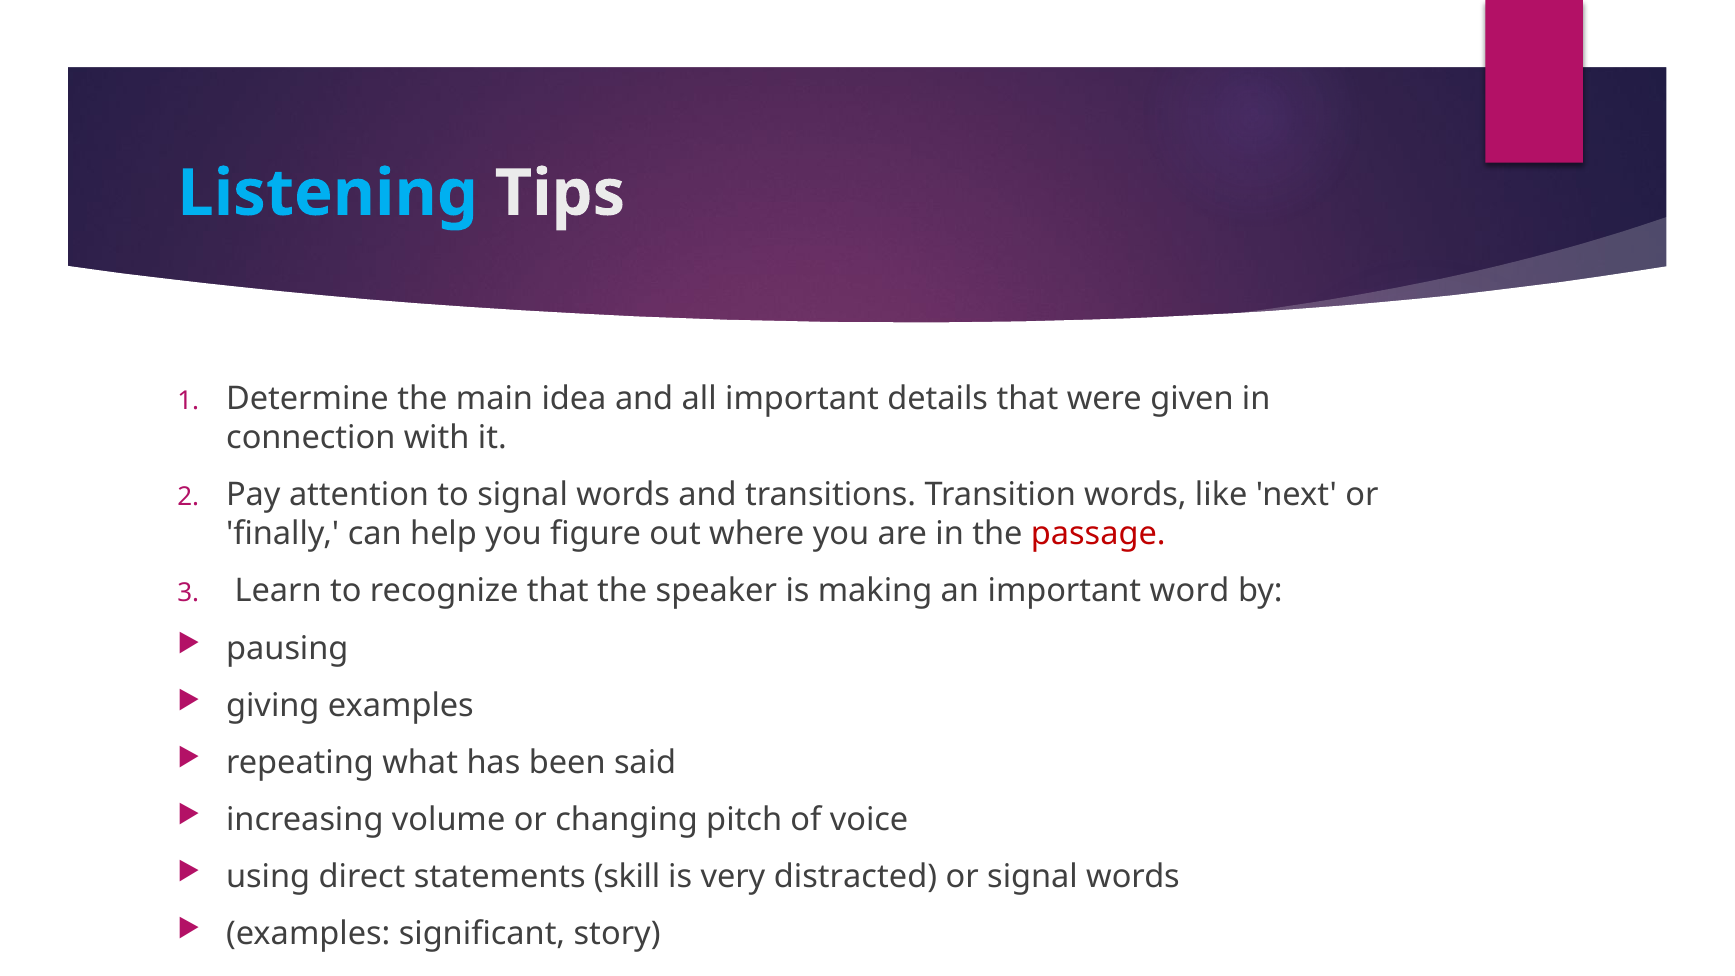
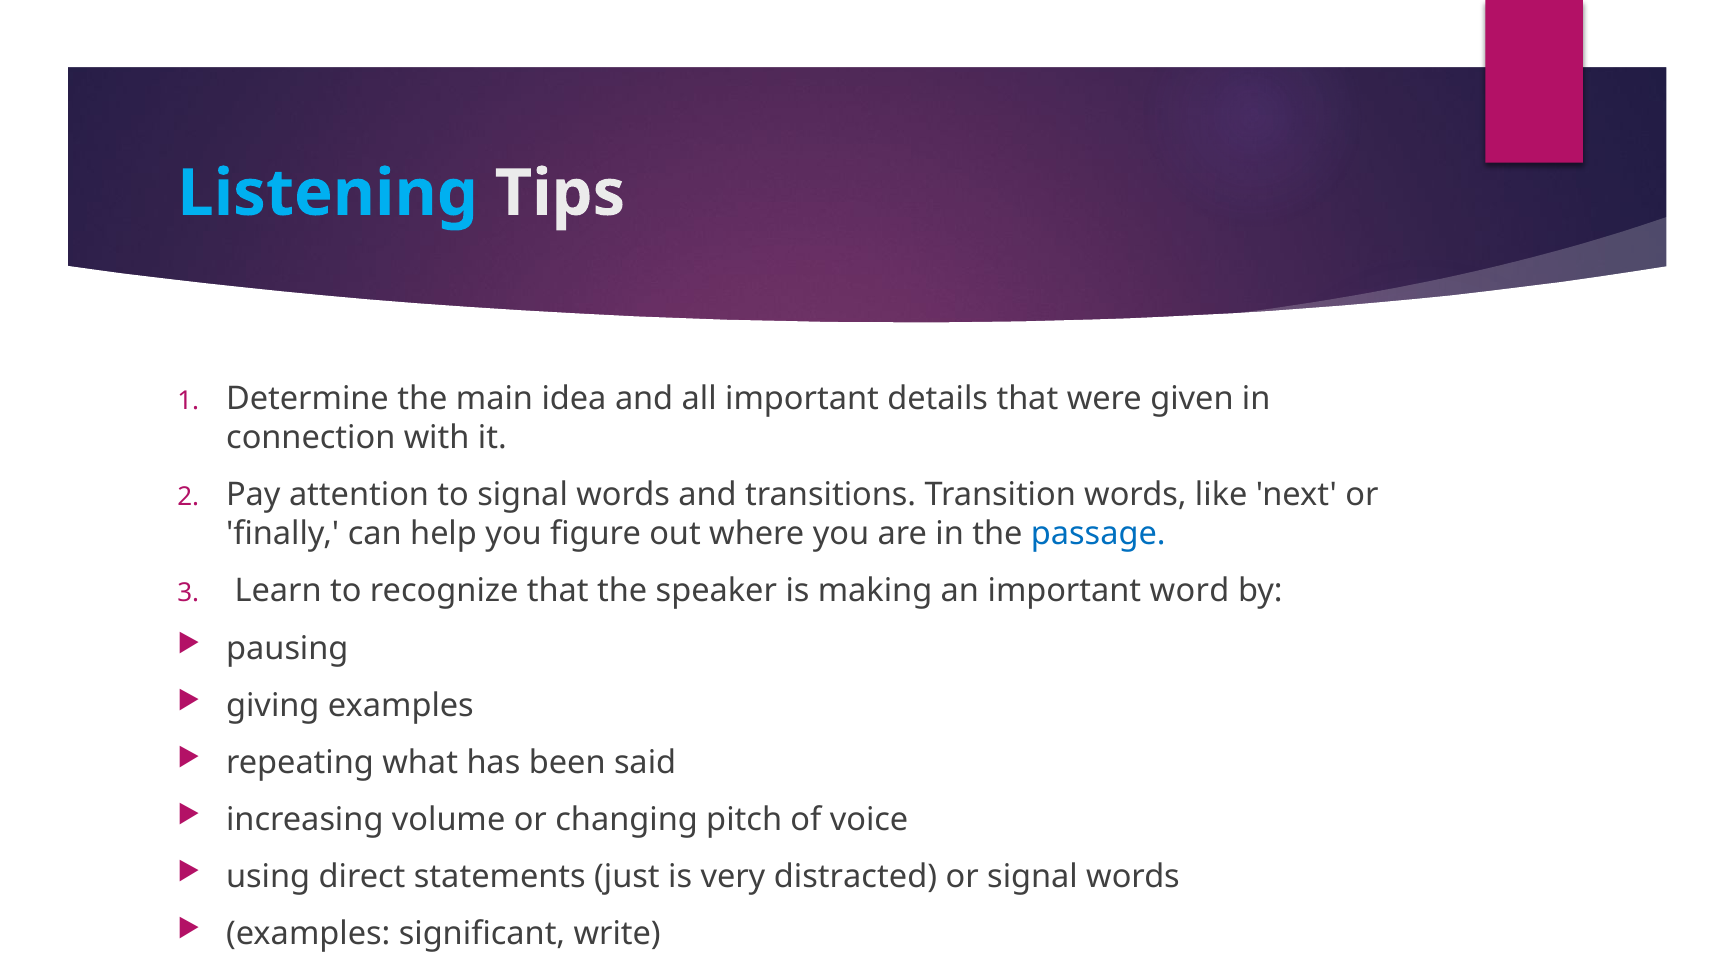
passage colour: red -> blue (1098, 534)
skill: skill -> just (627, 877)
story: story -> write (617, 934)
